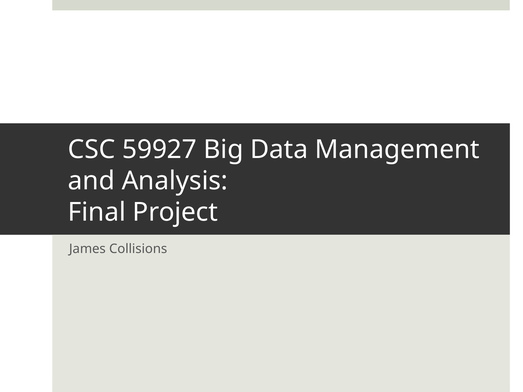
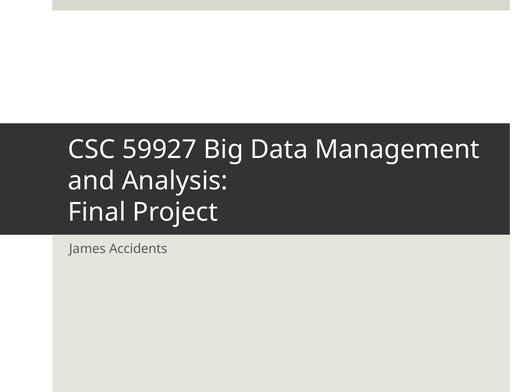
Collisions: Collisions -> Accidents (138, 249)
